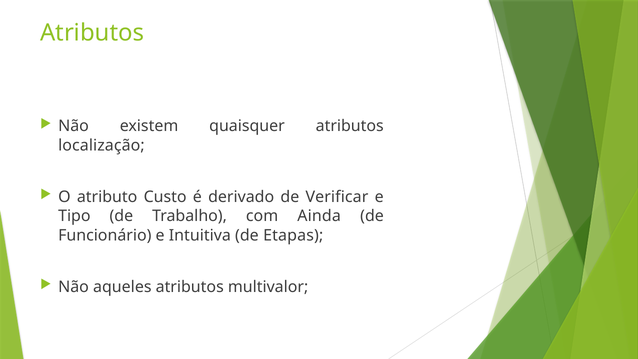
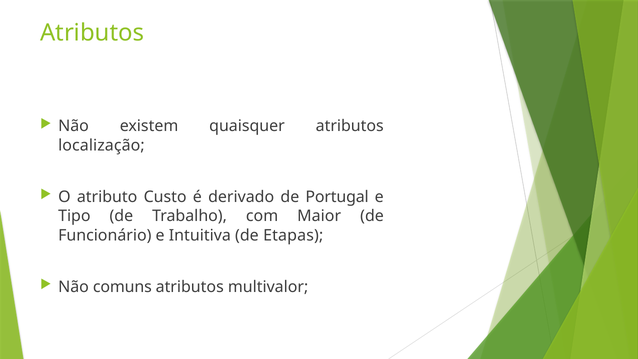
Verificar: Verificar -> Portugal (337, 197)
Ainda: Ainda -> Maior (319, 216)
aqueles: aqueles -> comuns (122, 287)
